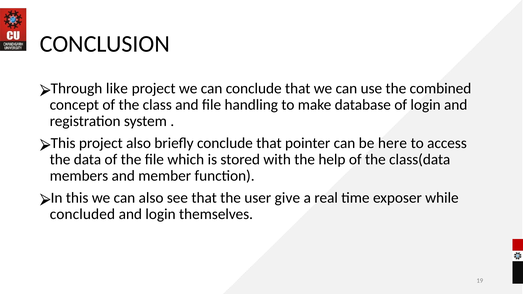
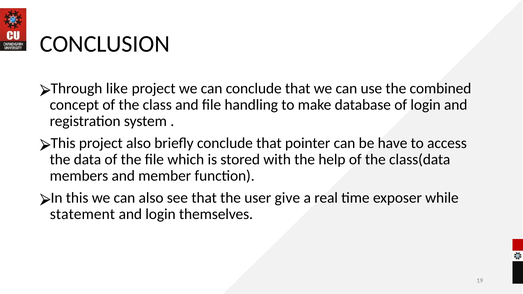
here: here -> have (393, 143)
concluded: concluded -> statement (82, 214)
